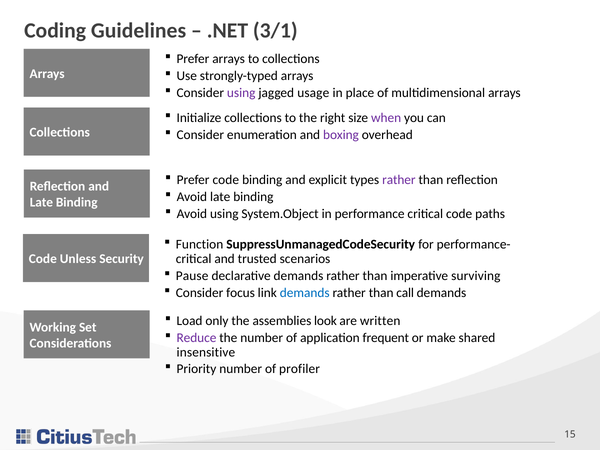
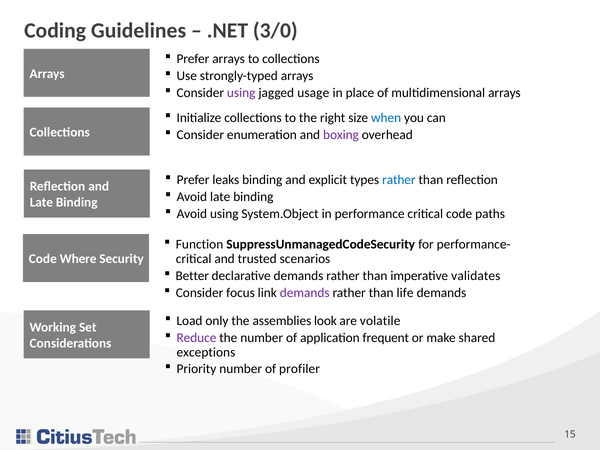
3/1: 3/1 -> 3/0 (275, 30)
when colour: purple -> blue (386, 118)
Prefer code: code -> leaks (226, 180)
rather colour: purple -> blue (399, 180)
Unless: Unless -> Where (78, 259)
Pause: Pause -> Better (192, 276)
surviving: surviving -> validates (476, 276)
demands colour: blue -> purple (305, 293)
call: call -> life (405, 293)
written: written -> volatile (380, 321)
insensitive: insensitive -> exceptions (206, 352)
